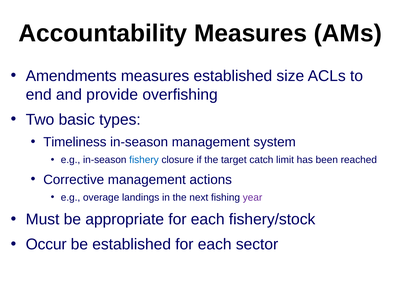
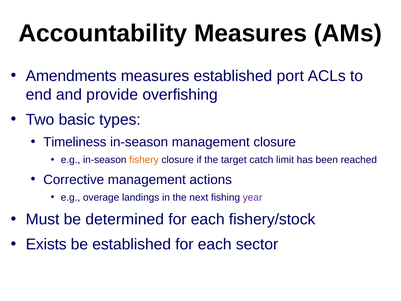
size: size -> port (290, 76)
management system: system -> closure (275, 142)
fishery colour: blue -> orange (144, 160)
appropriate: appropriate -> determined (125, 219)
Occur: Occur -> Exists (46, 244)
